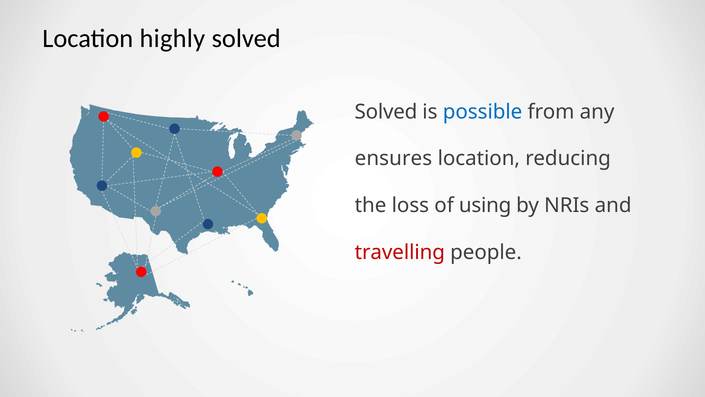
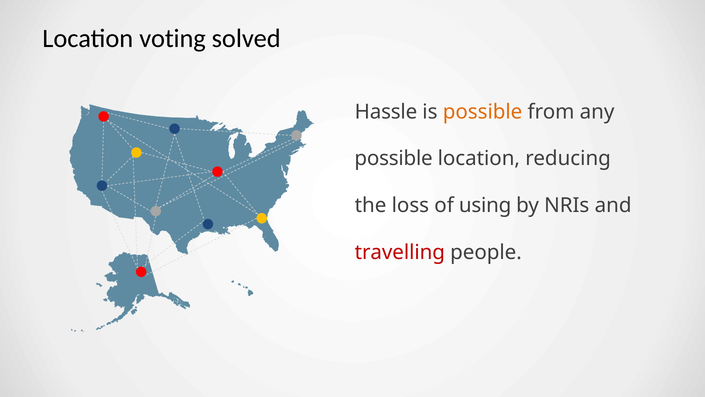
highly: highly -> voting (173, 38)
Solved: Solved -> Hassle (386, 112)
possible colour: blue -> orange (483, 112)
ensures: ensures -> possible (394, 159)
